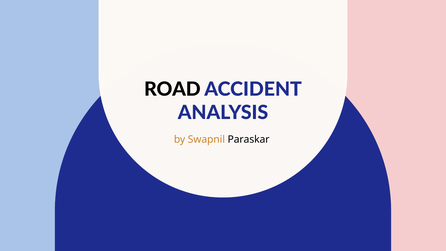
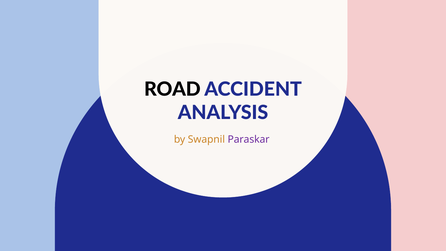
Paraskar colour: black -> purple (249, 139)
